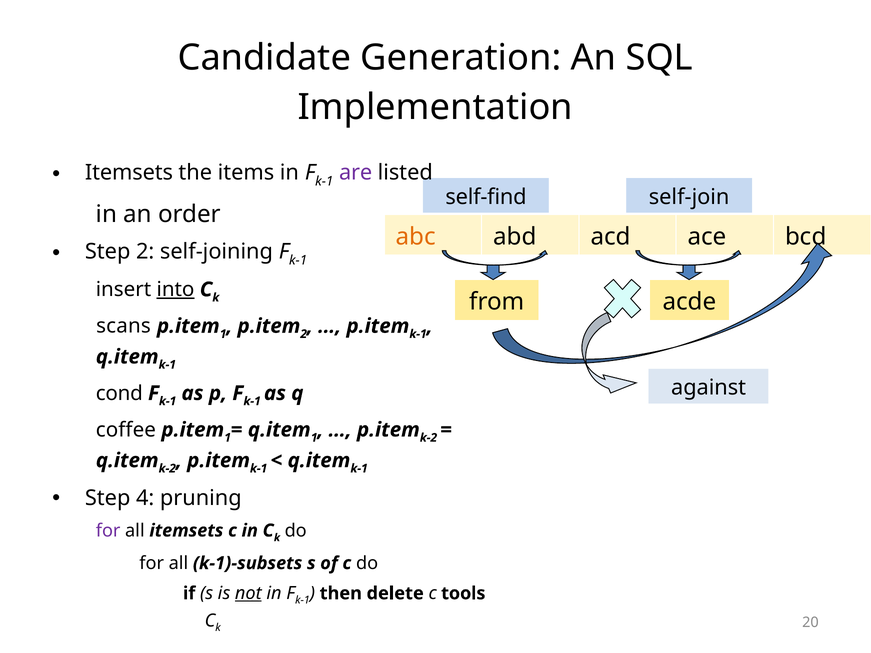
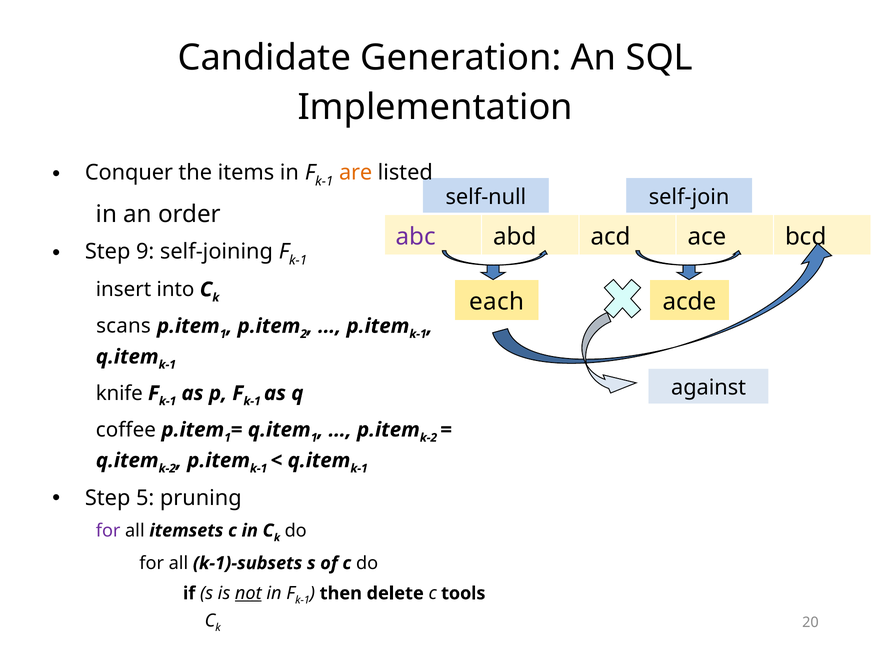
Itemsets: Itemsets -> Conquer (129, 173)
are colour: purple -> orange (356, 173)
self-find: self-find -> self-null (486, 197)
abc colour: orange -> purple (416, 237)
Step 2: 2 -> 9 (145, 252)
into underline: present -> none (176, 290)
from: from -> each (497, 302)
cond: cond -> knife (119, 393)
4: 4 -> 5 (145, 498)
